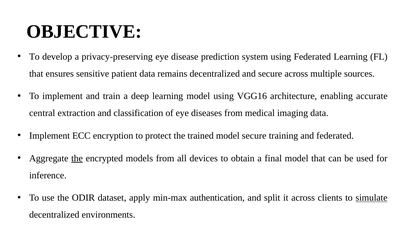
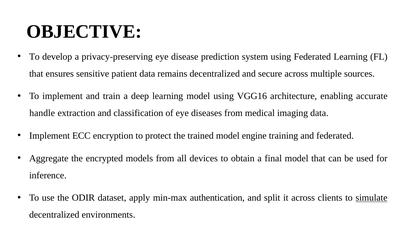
central: central -> handle (42, 113)
model secure: secure -> engine (254, 136)
the underline: present -> none (77, 158)
